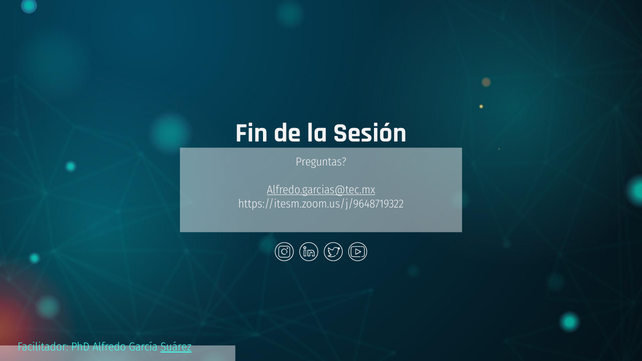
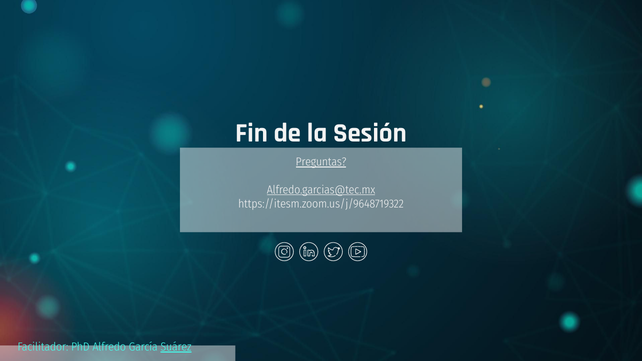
Preguntas underline: none -> present (321, 162)
